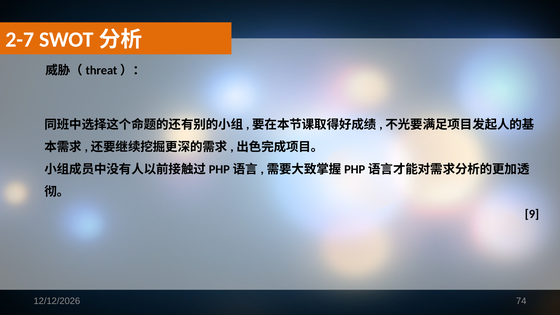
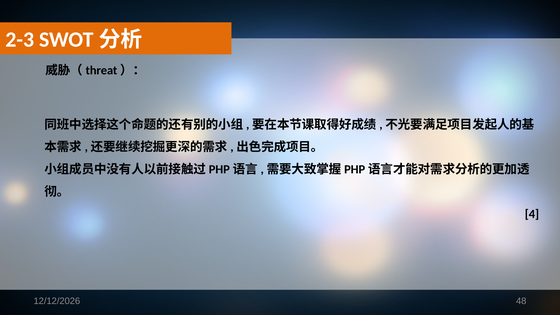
2-7: 2-7 -> 2-3 (20, 40)
9: 9 -> 4 (532, 214)
74: 74 -> 48 (521, 301)
